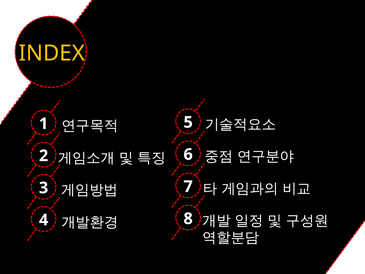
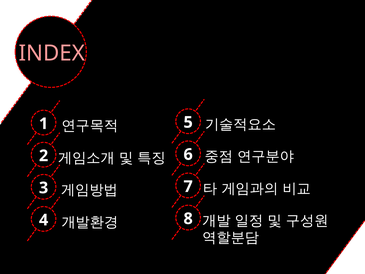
INDEX colour: yellow -> pink (52, 53)
